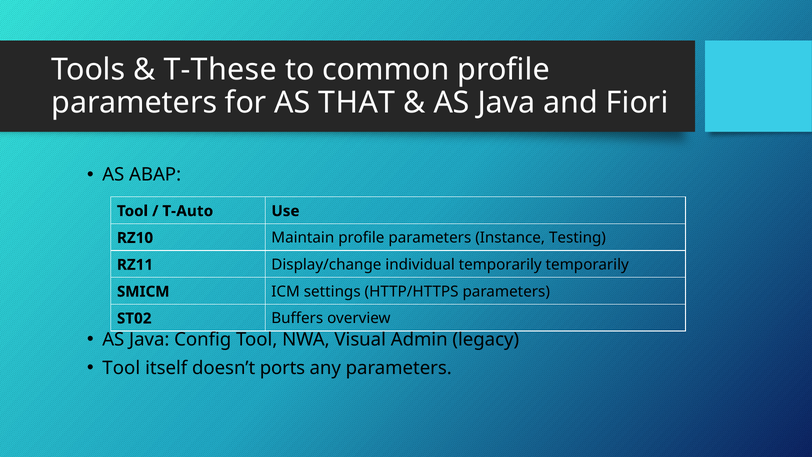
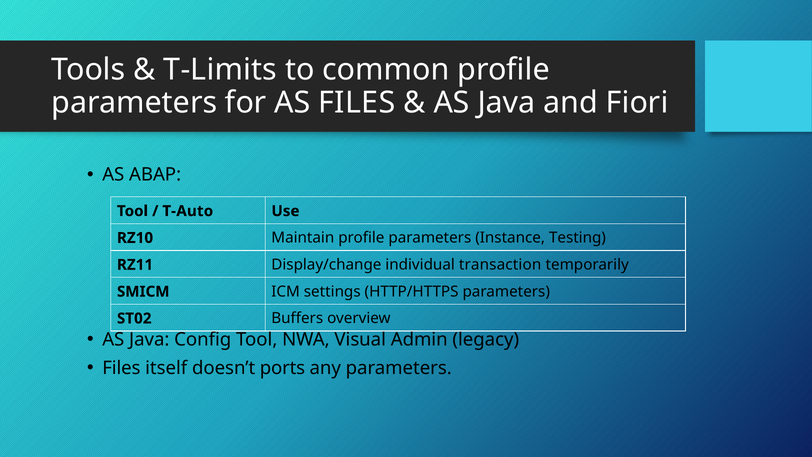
T-These: T-These -> T-Limits (220, 70)
AS THAT: THAT -> FILES (357, 102)
individual temporarily: temporarily -> transaction (500, 265)
Tool: Tool -> Files (121, 368)
